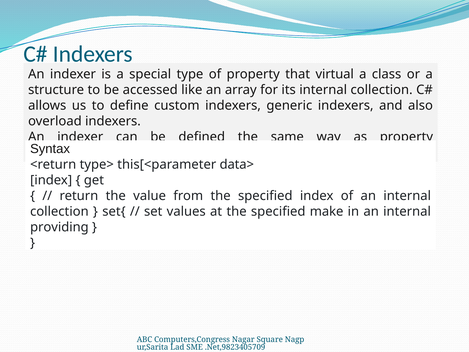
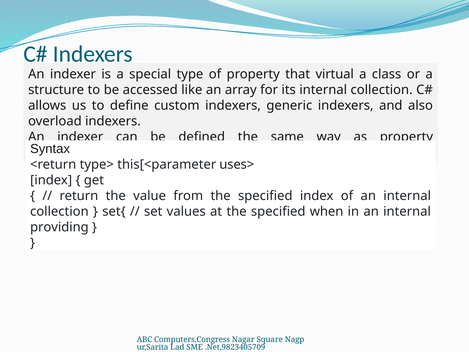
data>: data> -> uses> (237, 165)
make: make -> when (327, 211)
